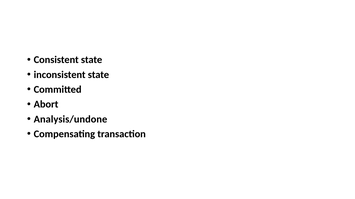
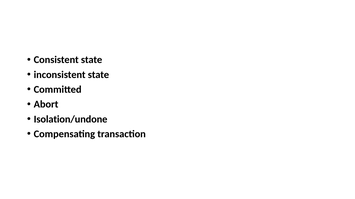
Analysis/undone: Analysis/undone -> Isolation/undone (71, 120)
